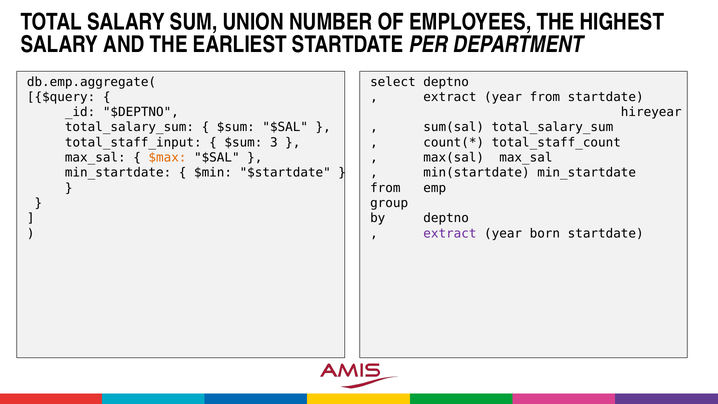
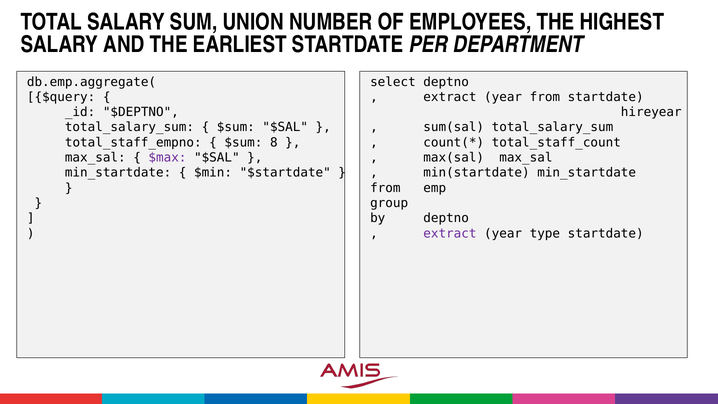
total_staff_input: total_staff_input -> total_staff_empno (133, 142)
3: 3 -> 8 (274, 142)
$max colour: orange -> purple (167, 158)
born: born -> type (545, 233)
